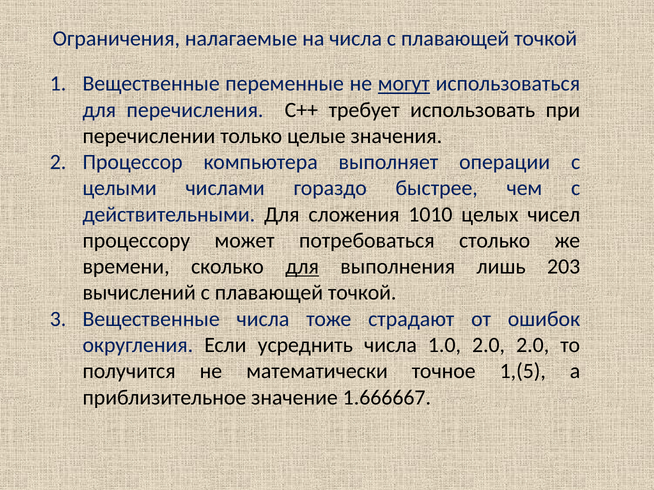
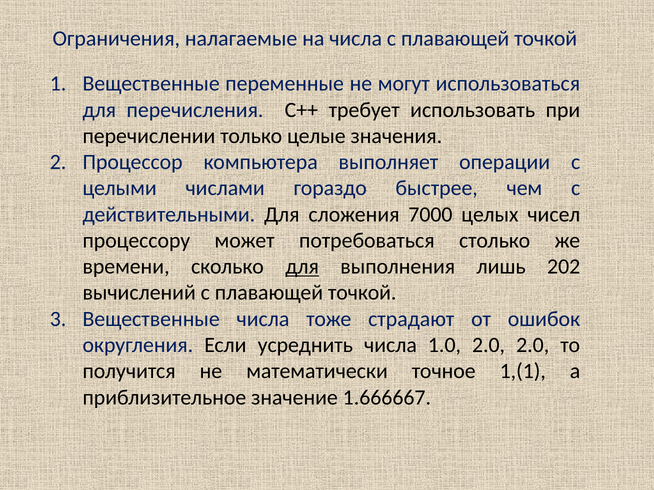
могут underline: present -> none (404, 84)
1010: 1010 -> 7000 (430, 215)
203: 203 -> 202 (564, 267)
1,(5: 1,(5 -> 1,(1 (523, 372)
